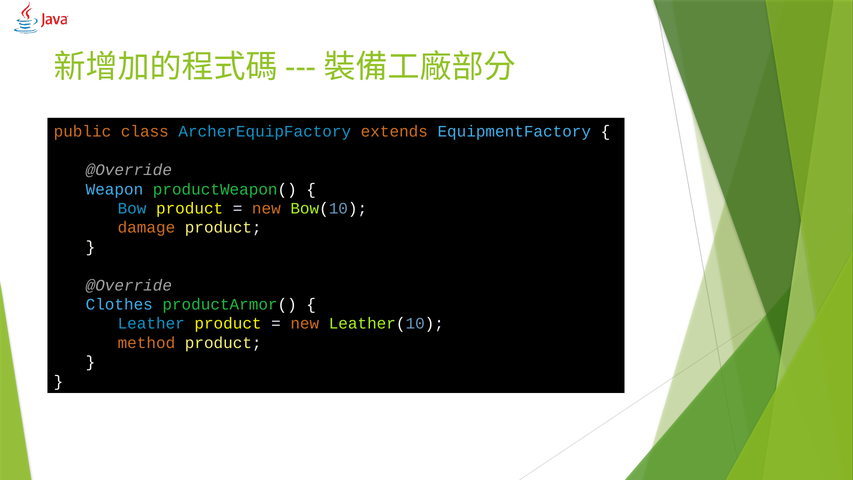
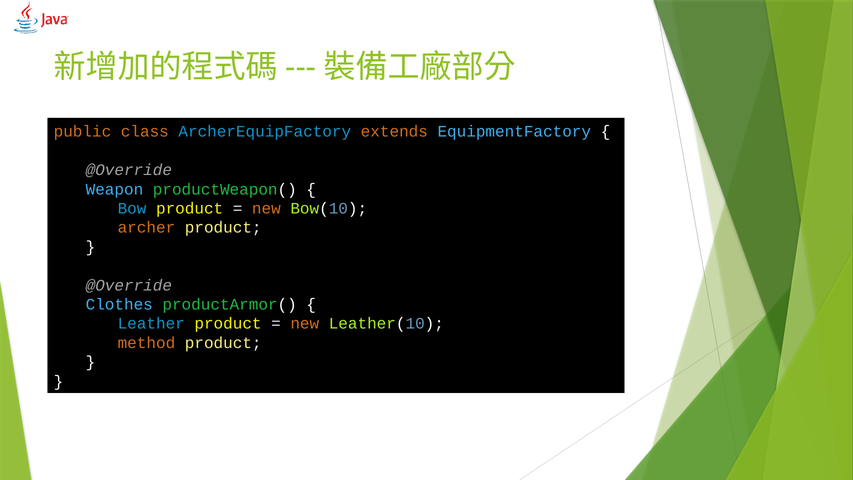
damage: damage -> archer (146, 228)
